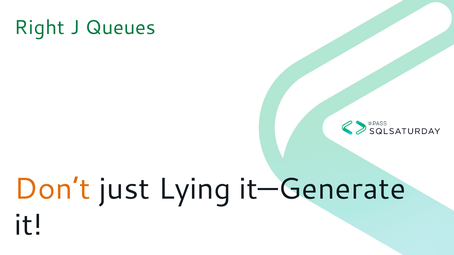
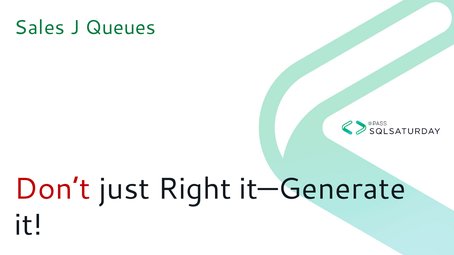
Right: Right -> Sales (40, 28)
Don’t colour: orange -> red (52, 189)
Lying: Lying -> Right (195, 189)
